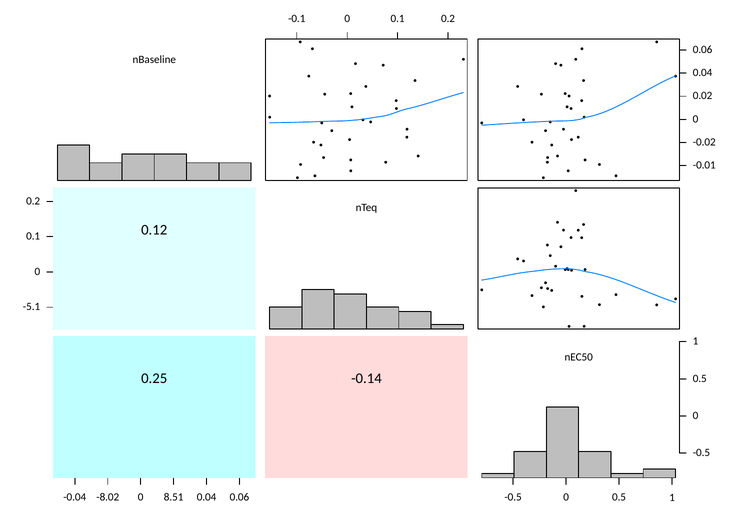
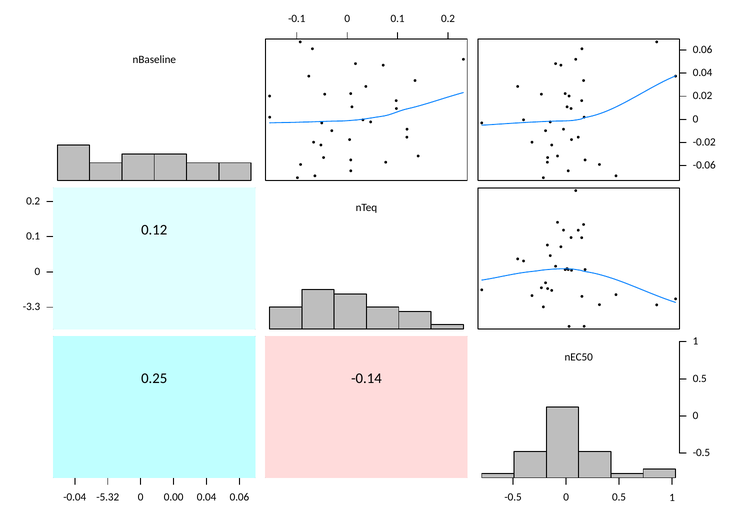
-0.01: -0.01 -> -0.06 (704, 165)
-5.1: -5.1 -> -3.3 (32, 307)
-8.02: -8.02 -> -5.32 (108, 497)
8.51: 8.51 -> 0.00 (174, 497)
